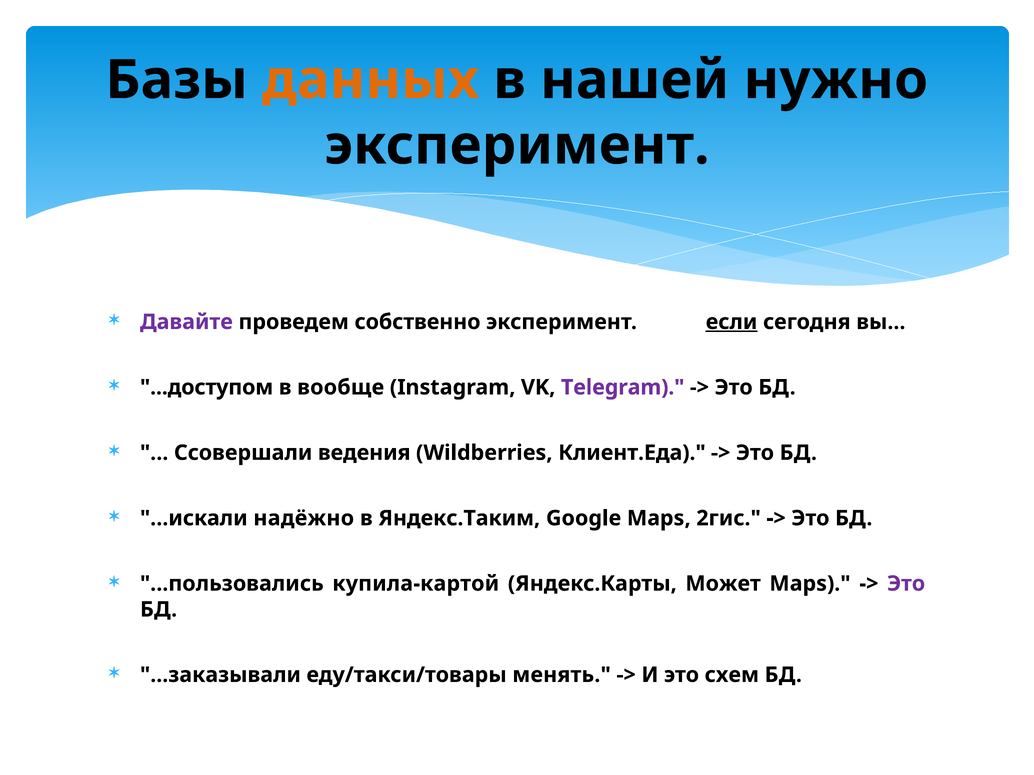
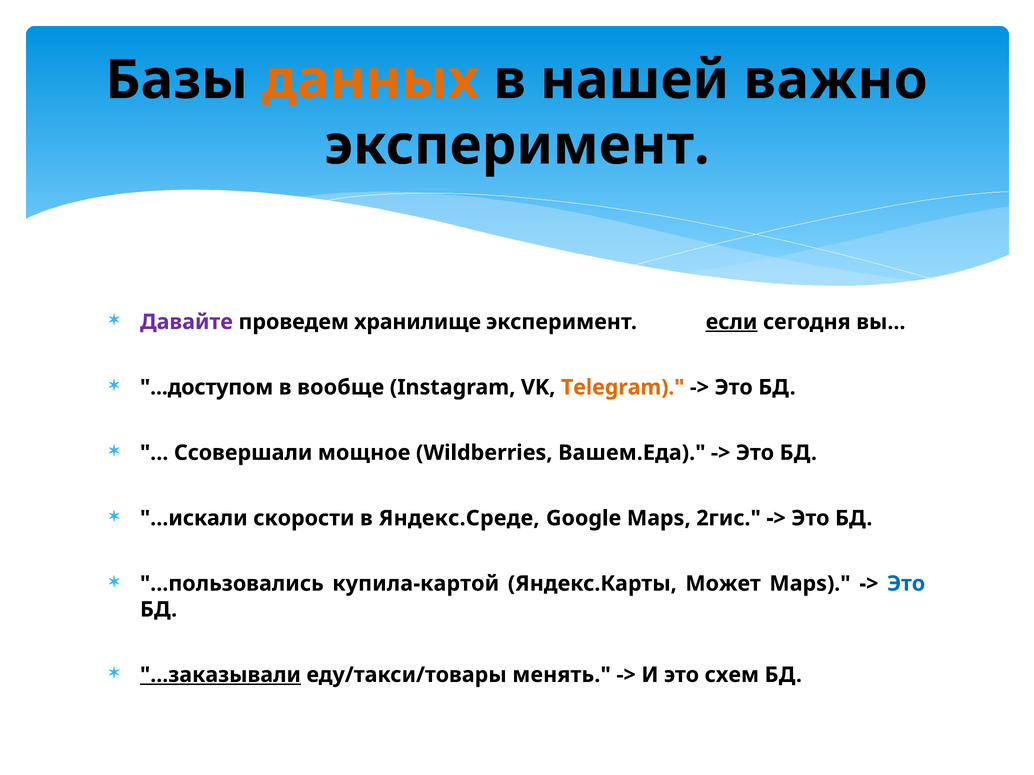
нужно: нужно -> важно (836, 80)
собственно: собственно -> хранилище (418, 322)
Telegram colour: purple -> orange (623, 388)
ведения: ведения -> мощное (364, 453)
Клиент.Еда: Клиент.Еда -> Вашем.Еда (632, 453)
надёжно: надёжно -> скорости (304, 519)
Яндекс.Таким: Яндекс.Таким -> Яндекс.Среде (459, 519)
Это colour: purple -> blue (906, 584)
...заказывали underline: none -> present (220, 675)
